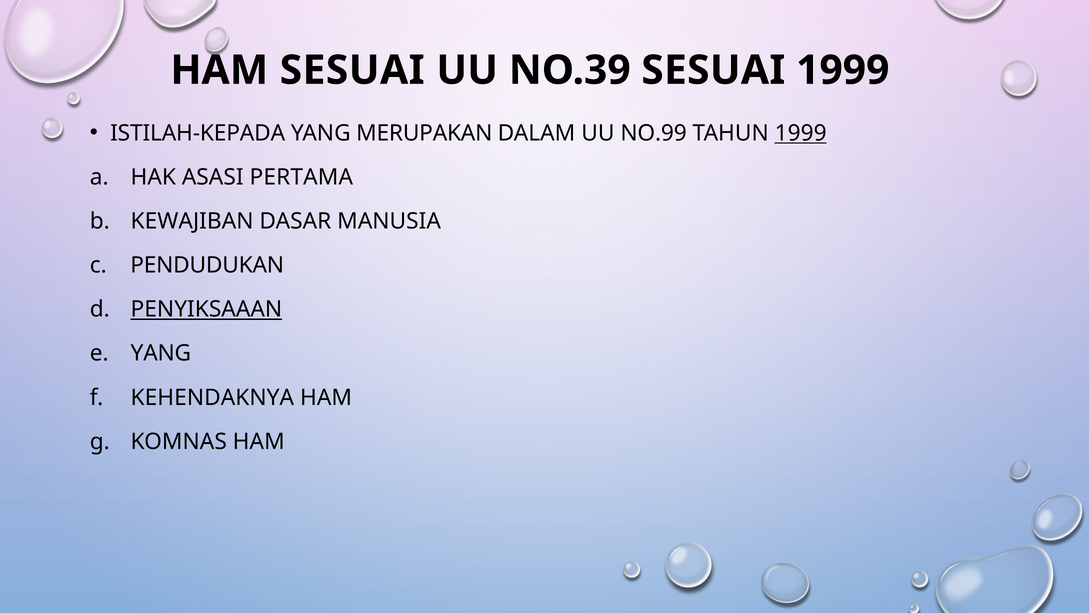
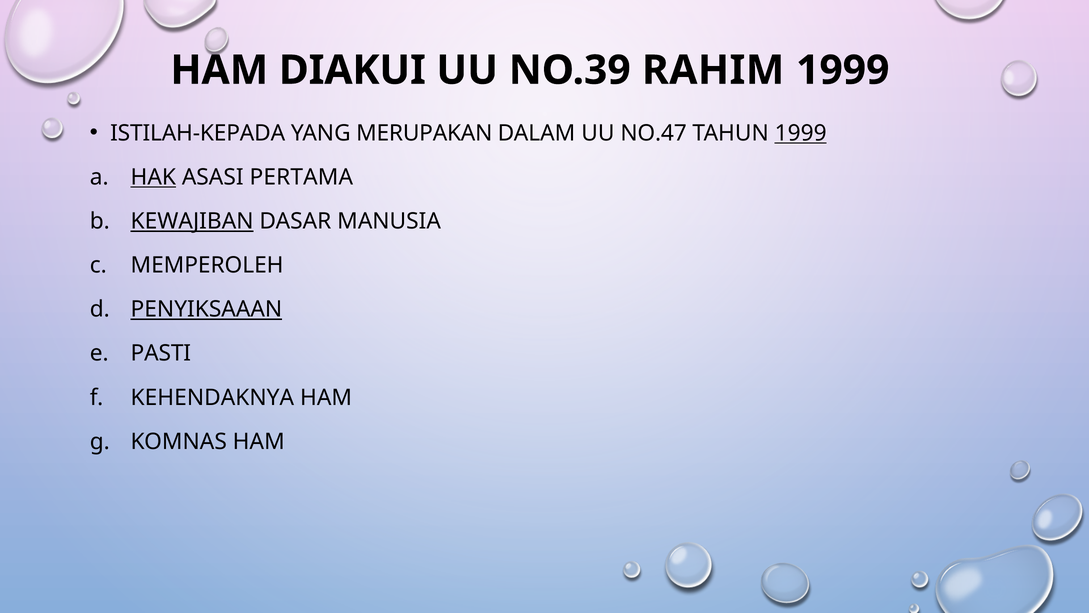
HAM SESUAI: SESUAI -> DIAKUI (352, 70)
NO.39 SESUAI: SESUAI -> RAHIM (713, 70)
NO.99: NO.99 -> NO.47 (654, 133)
HAK underline: none -> present (153, 177)
KEWAJIBAN underline: none -> present (192, 221)
PENDUDUKAN: PENDUDUKAN -> MEMPEROLEH (207, 265)
YANG: YANG -> PASTI (161, 353)
